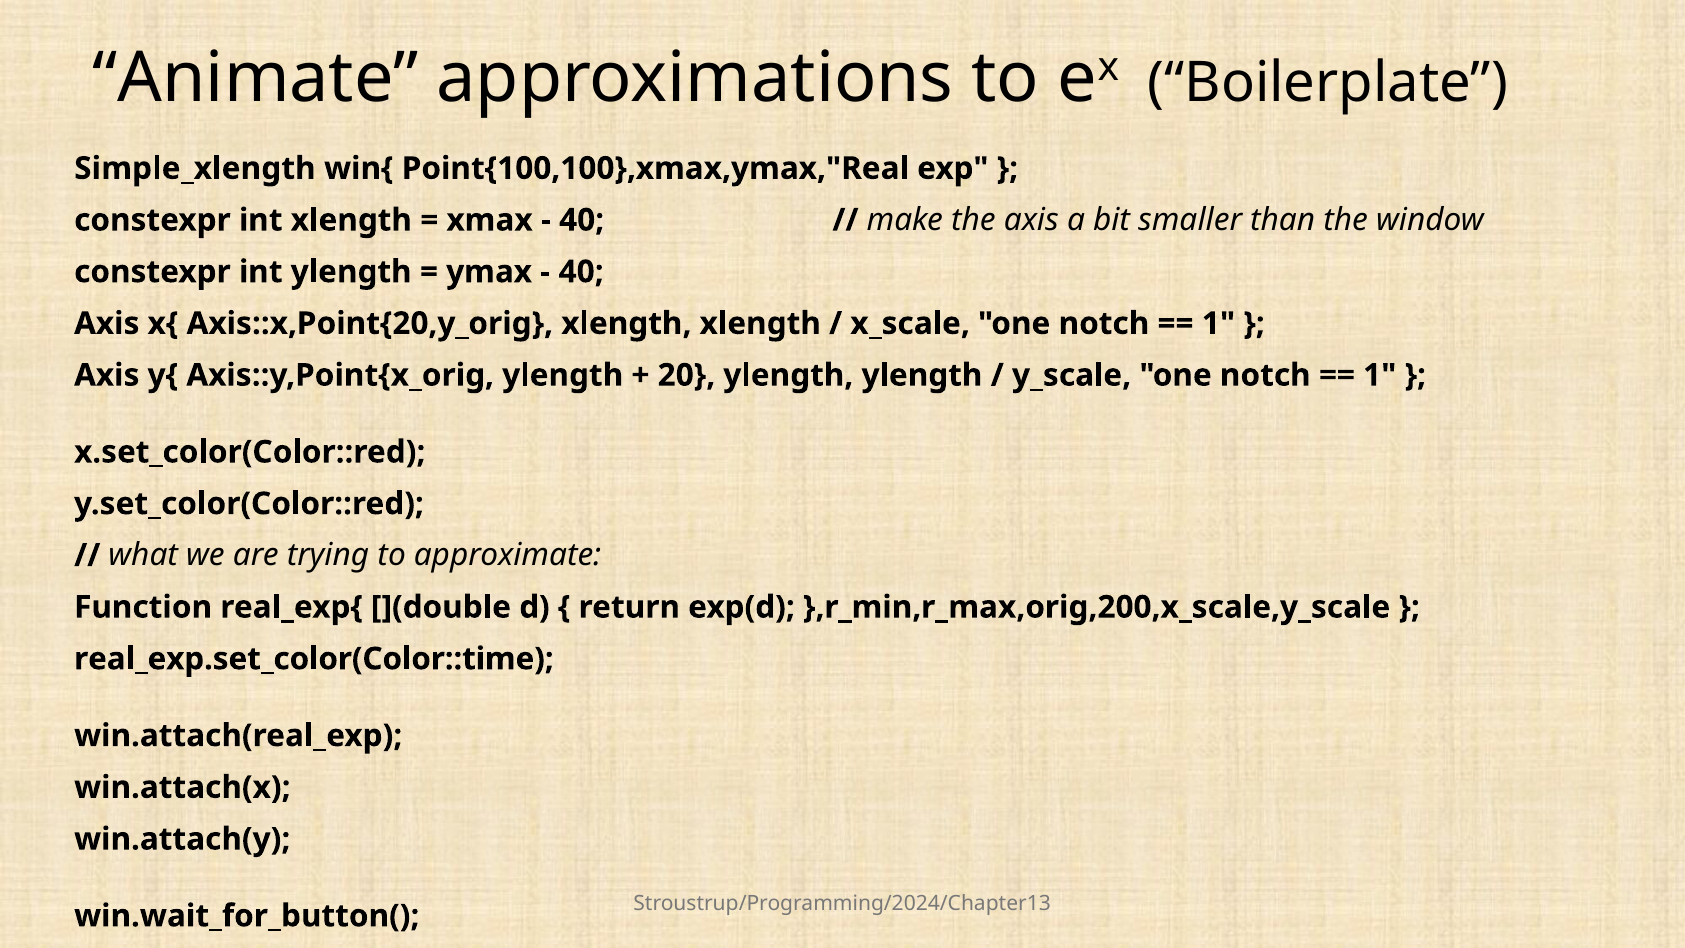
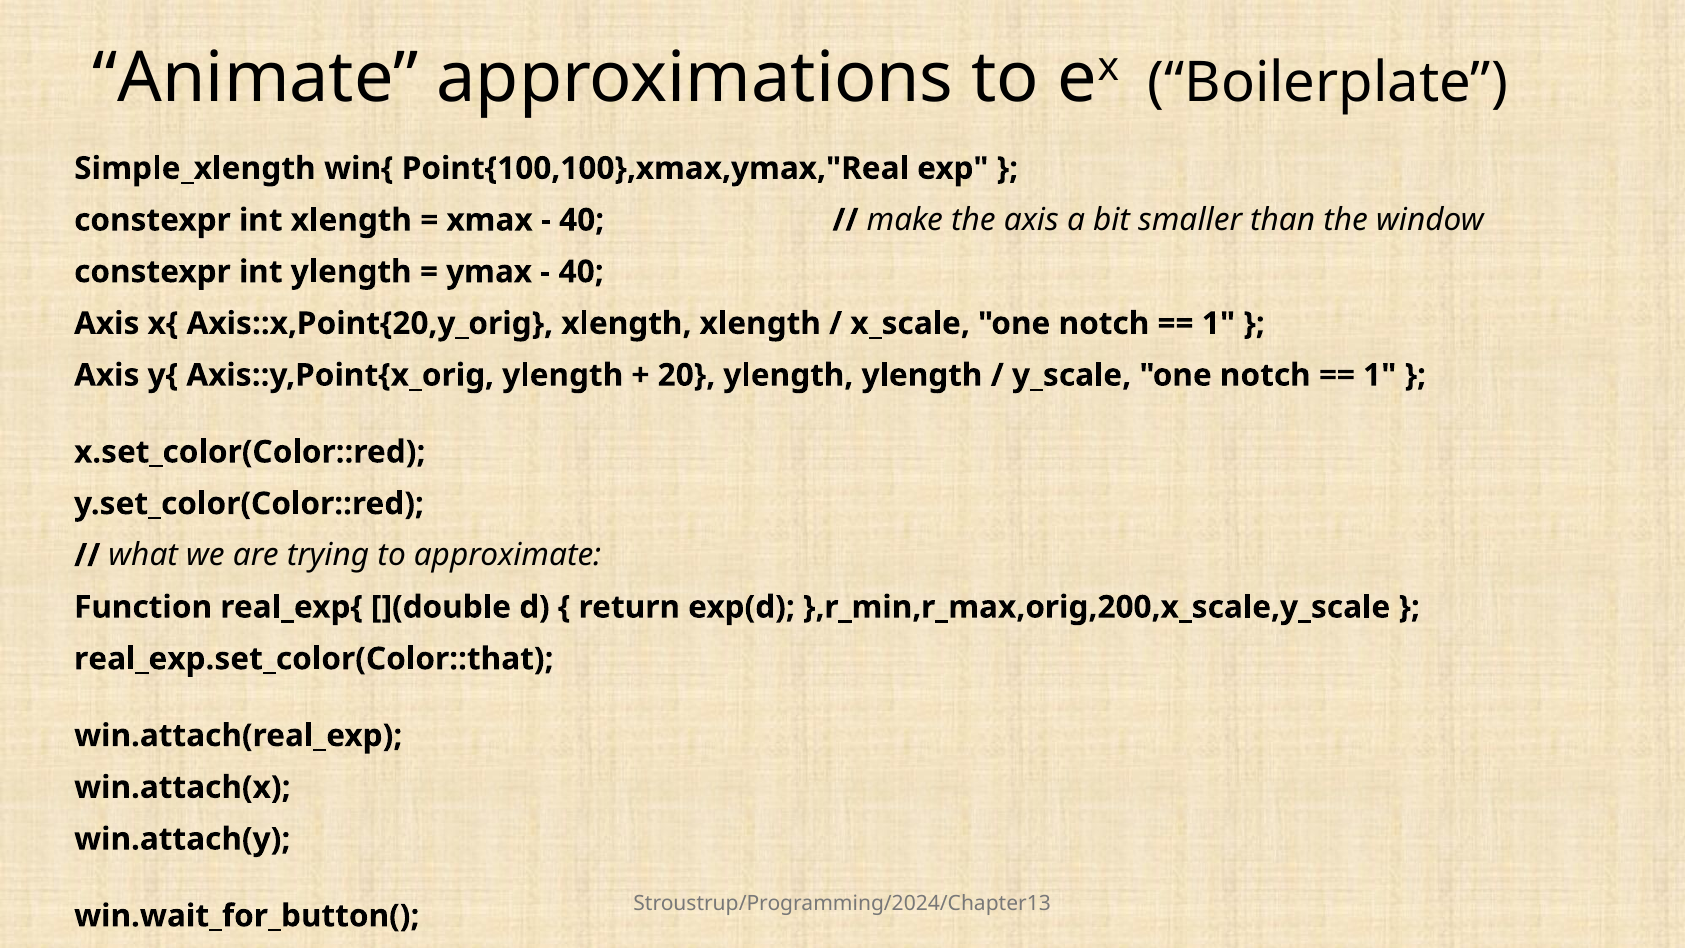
real_exp.set_color(Color::time: real_exp.set_color(Color::time -> real_exp.set_color(Color::that (314, 659)
